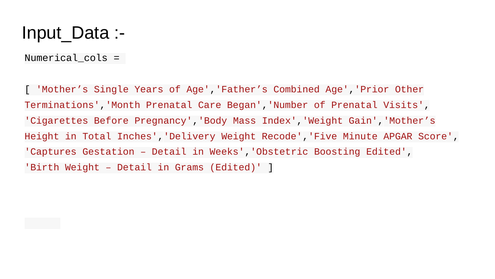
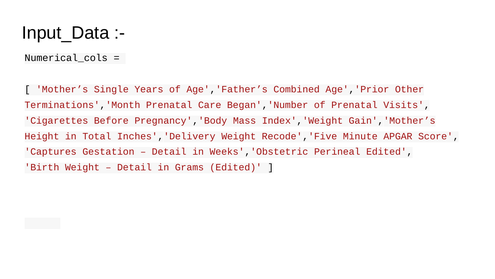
Boosting: Boosting -> Perineal (337, 151)
